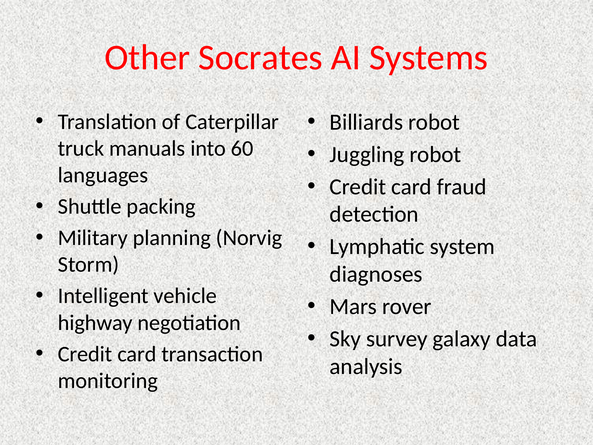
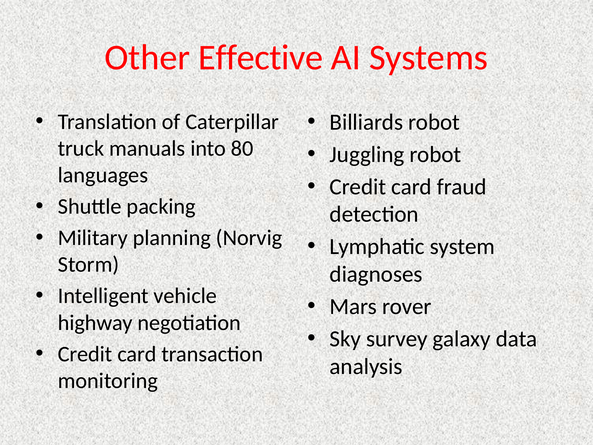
Socrates: Socrates -> Effective (261, 57)
60: 60 -> 80 (242, 148)
